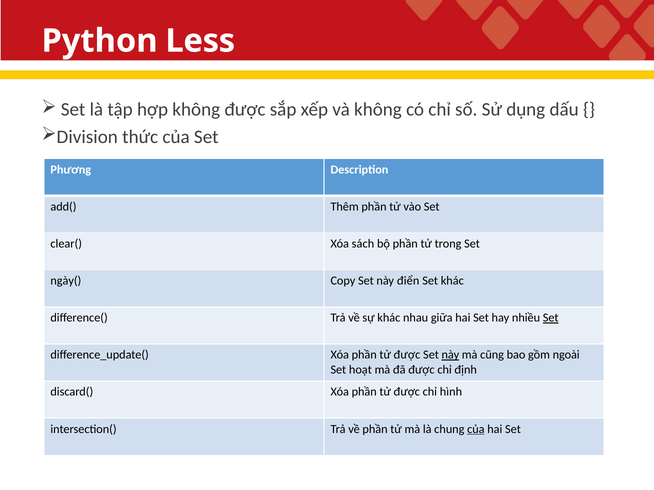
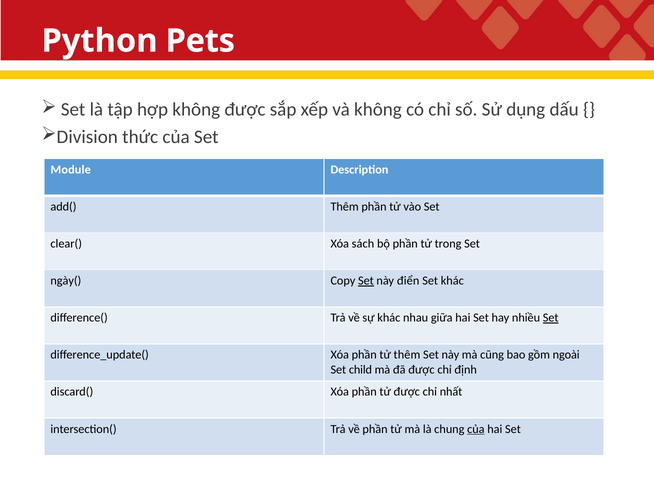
Less: Less -> Pets (200, 41)
Phương: Phương -> Module (71, 170)
Set underline: none -> present (366, 281)
được: được -> thêm (407, 355)
này underline: present -> none (450, 355)
hoạt: hoạt -> child (360, 370)
hình: hình -> nhất (451, 392)
